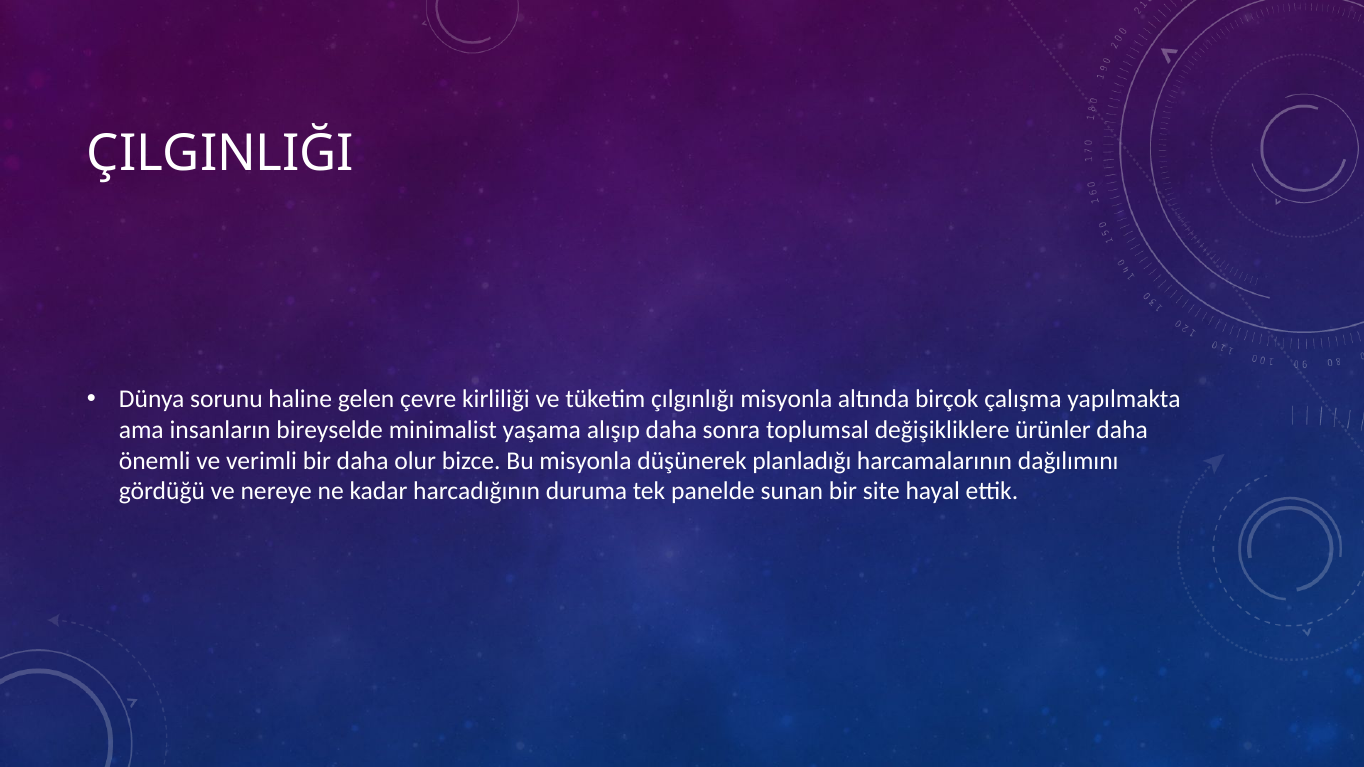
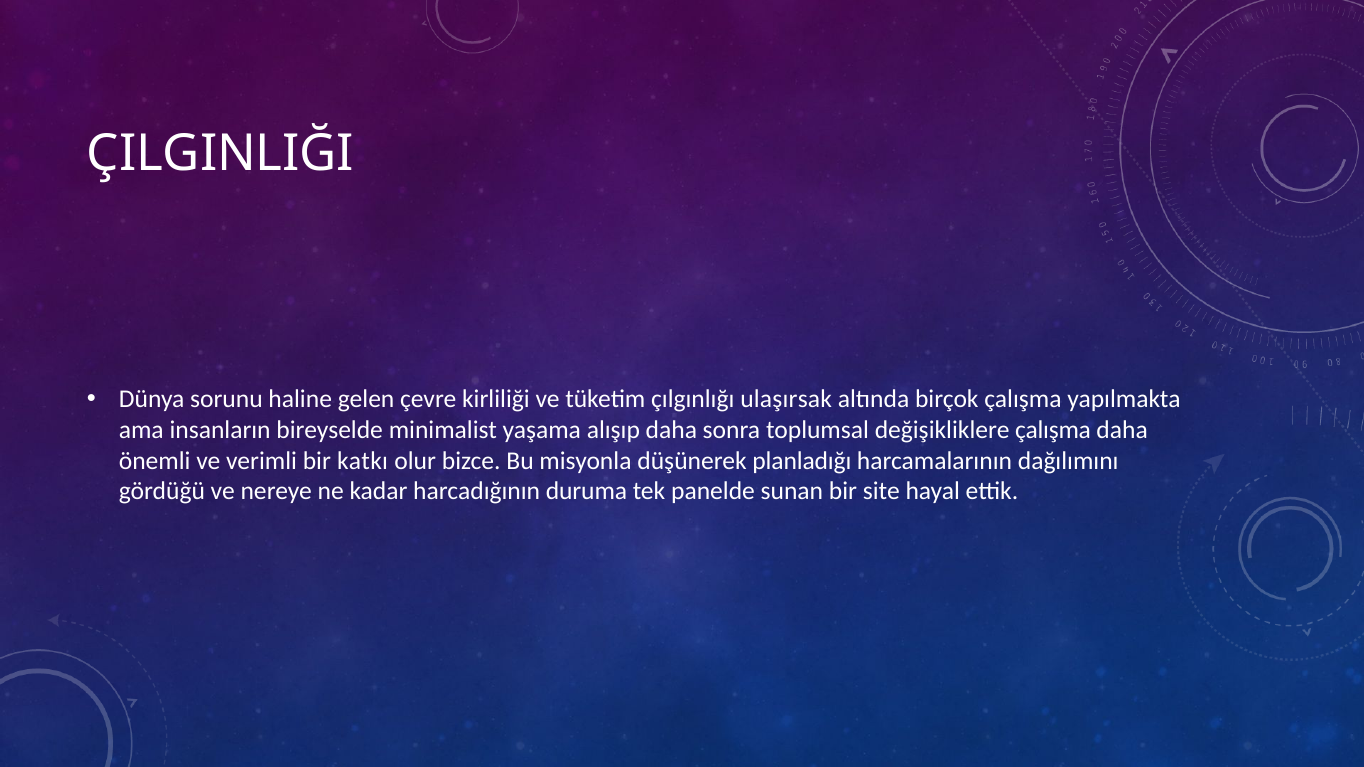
çılgınlığı misyonla: misyonla -> ulaşırsak (786, 399)
değişikliklere ürünler: ürünler -> çalışma (1053, 430)
bir daha: daha -> katkı (363, 461)
